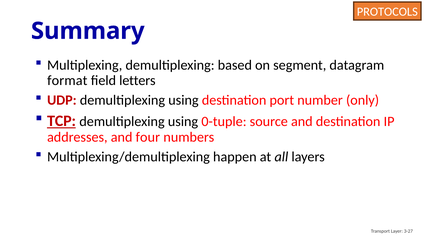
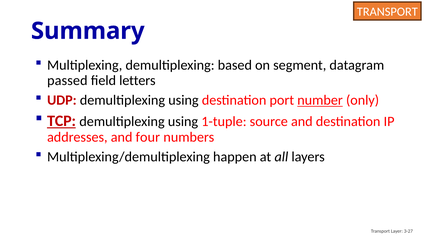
PROTOCOLS: PROTOCOLS -> TRANSPORT (387, 12)
format: format -> passed (67, 80)
number underline: none -> present (320, 100)
0-tuple: 0-tuple -> 1-tuple (224, 121)
